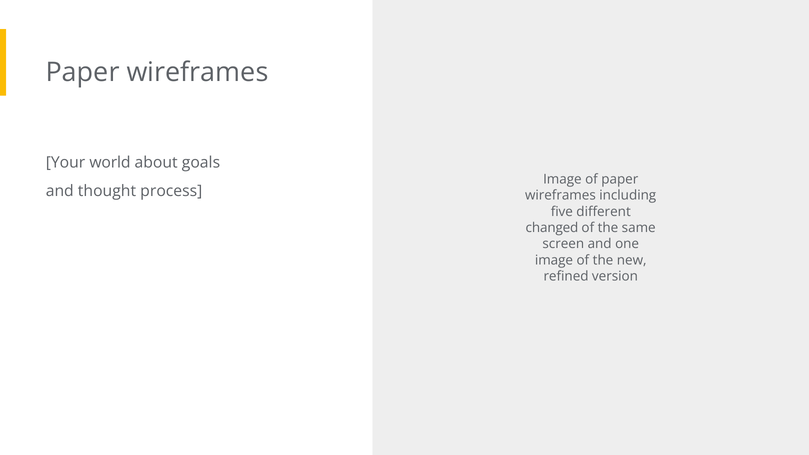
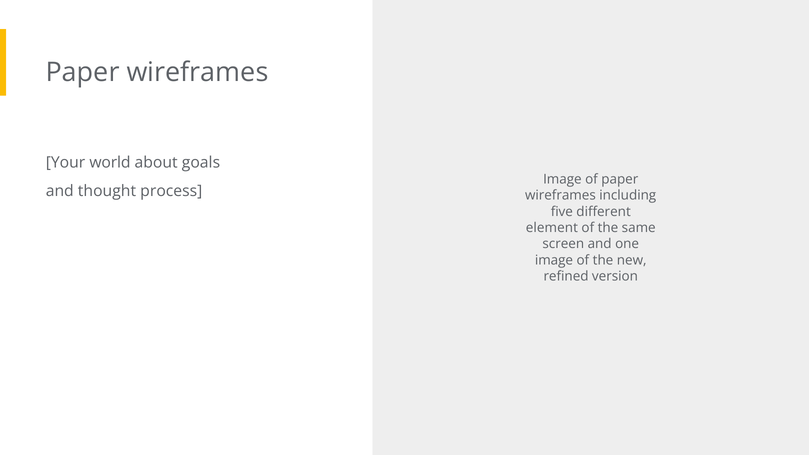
changed: changed -> element (552, 228)
